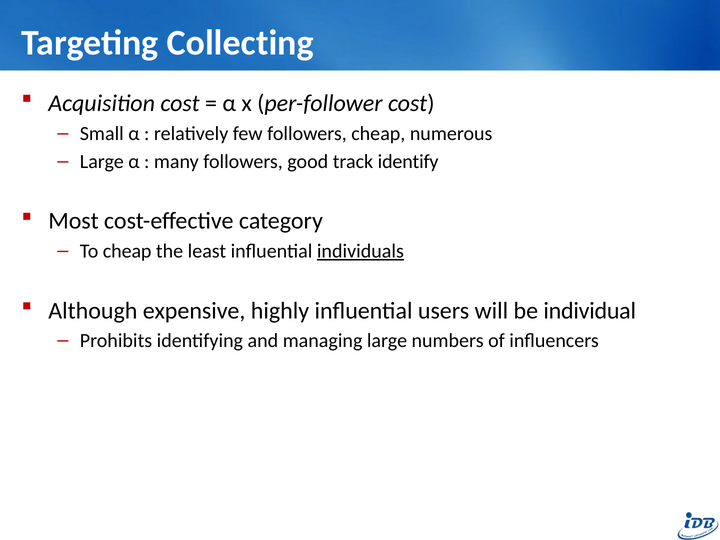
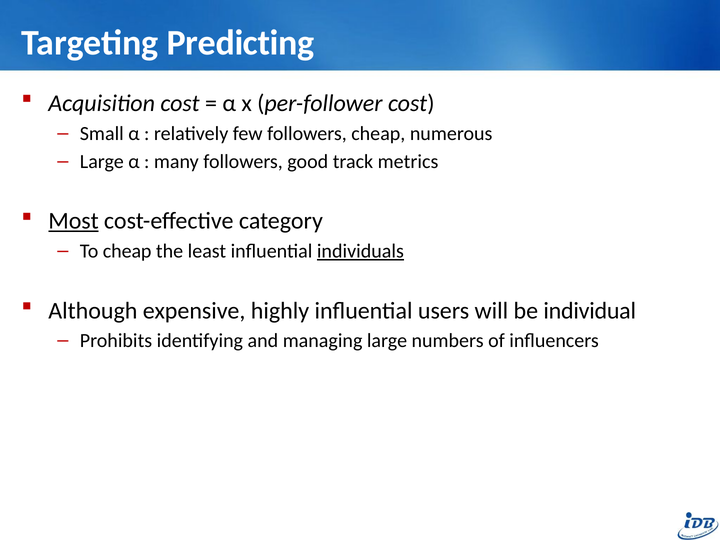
Collecting: Collecting -> Predicting (240, 43)
identify: identify -> metrics (408, 162)
Most underline: none -> present (74, 221)
